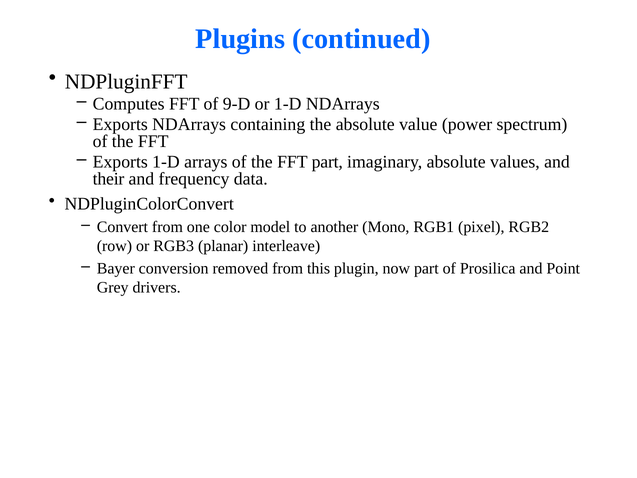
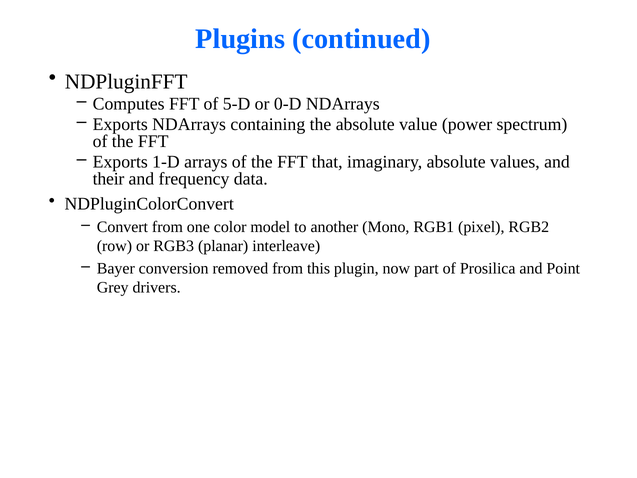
9-D: 9-D -> 5-D (237, 104)
or 1-D: 1-D -> 0-D (288, 104)
FFT part: part -> that (327, 162)
